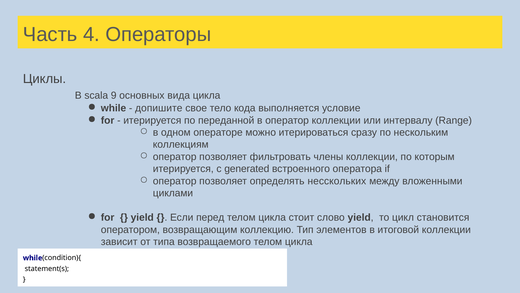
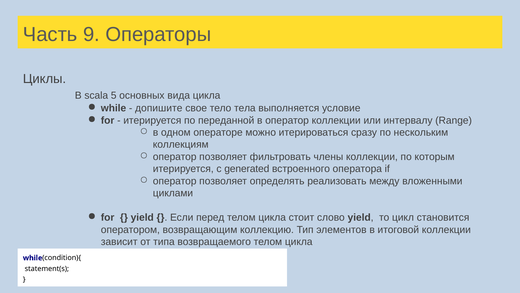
4: 4 -> 9 (91, 34)
9: 9 -> 5 (114, 95)
кода: кода -> тела (245, 108)
несскольких: несскольких -> реализовать (337, 181)
